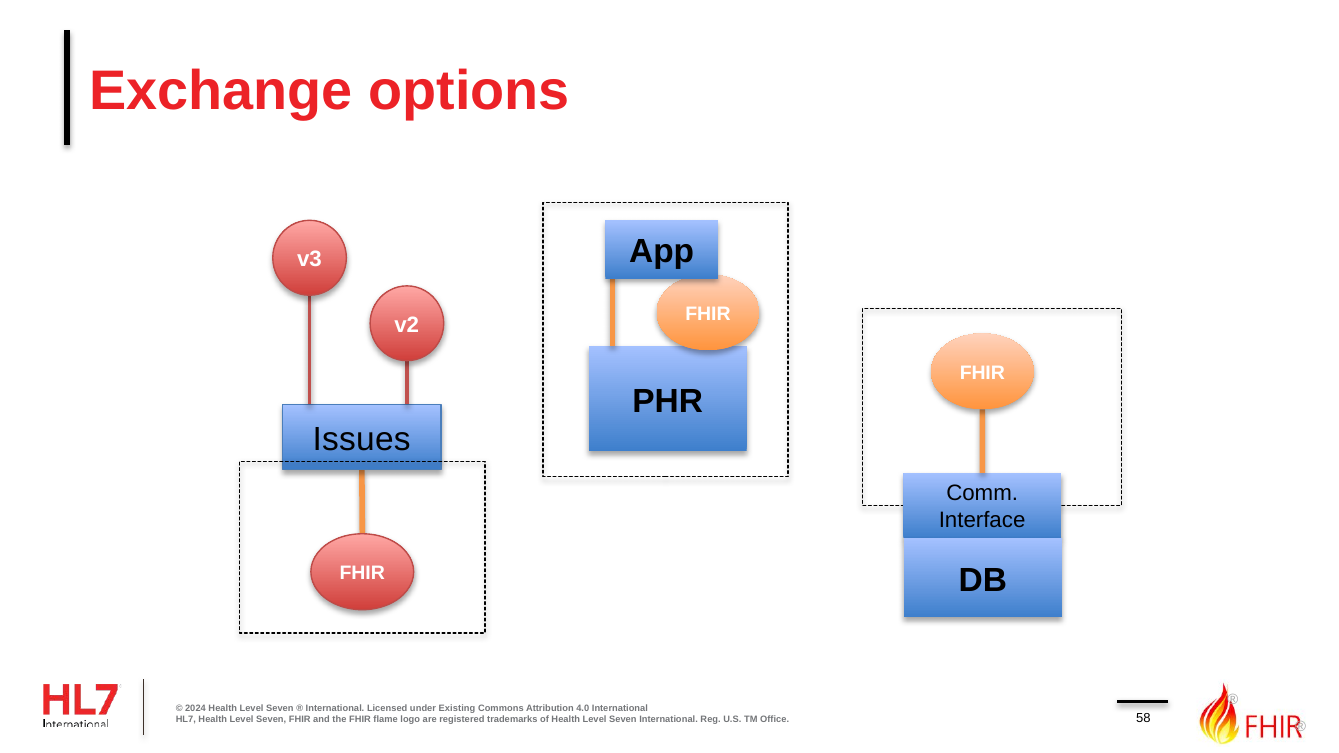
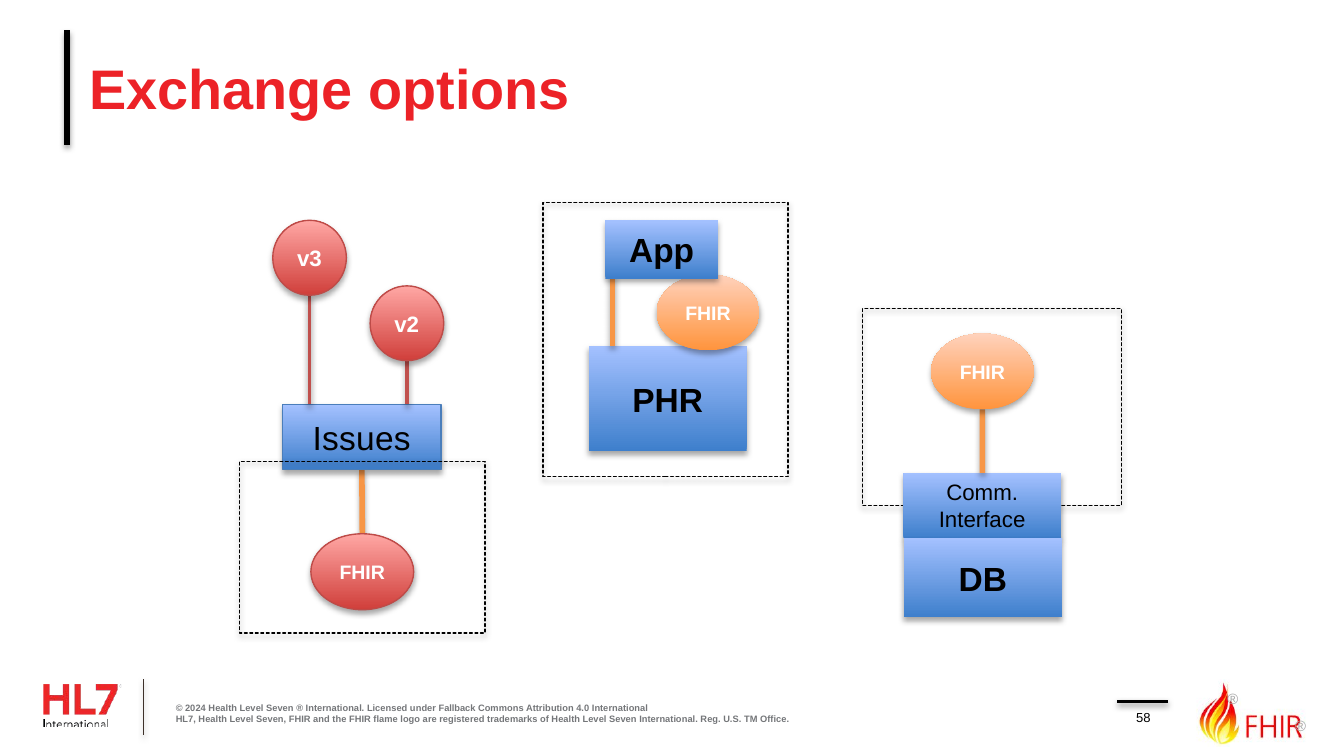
Existing: Existing -> Fallback (457, 709)
